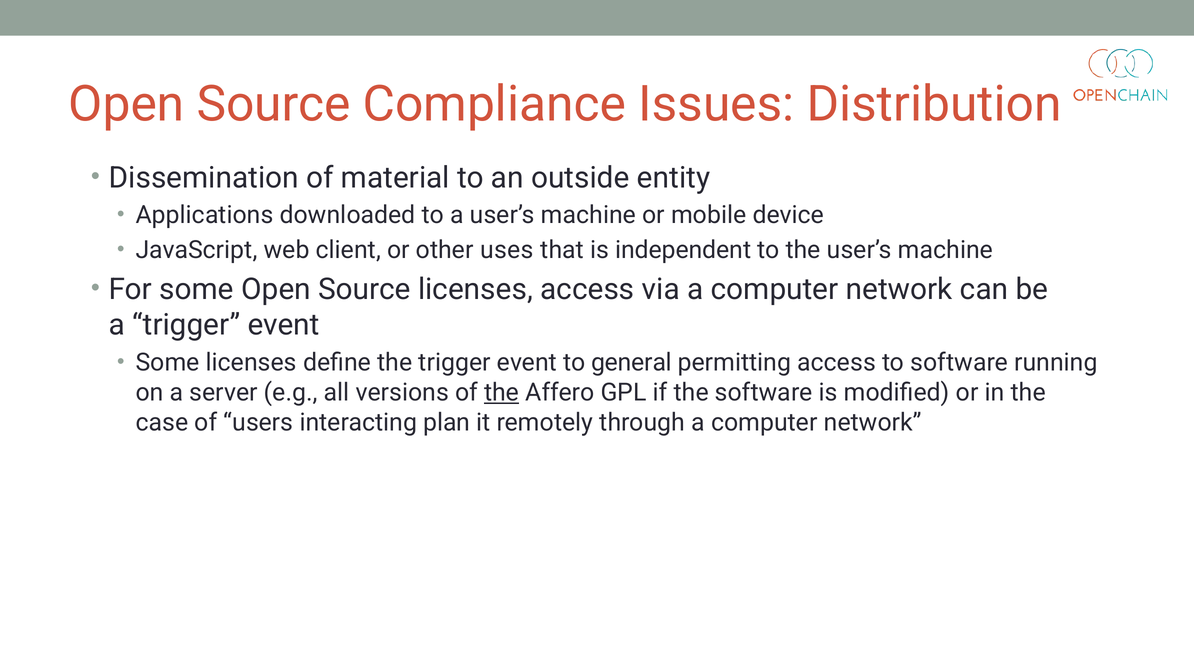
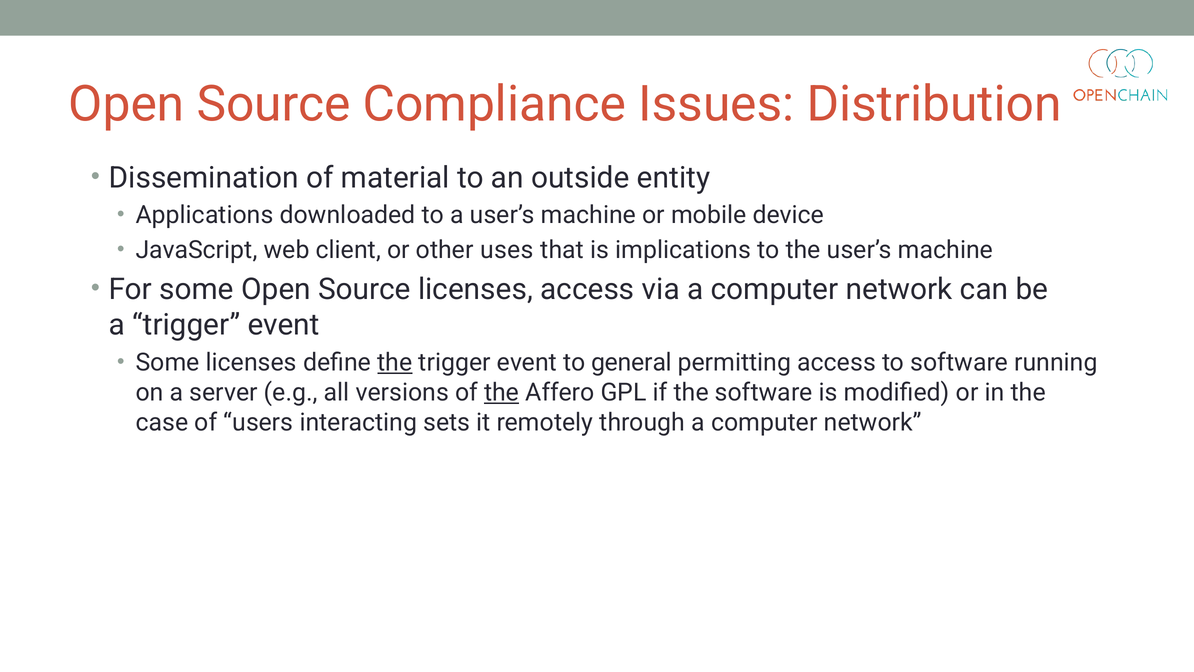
independent: independent -> implications (683, 250)
the underline: none -> present (395, 362)
plan: plan -> sets (447, 422)
